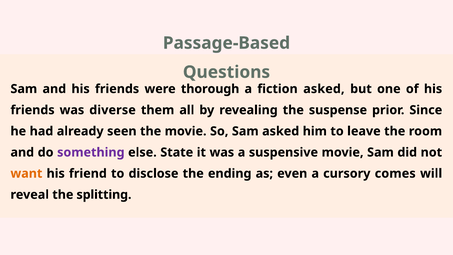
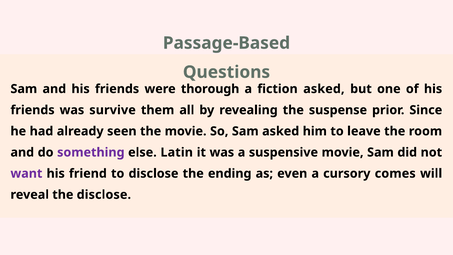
diverse: diverse -> survive (113, 110)
State: State -> Latin (177, 152)
want colour: orange -> purple (26, 173)
the splitting: splitting -> disclose (104, 195)
